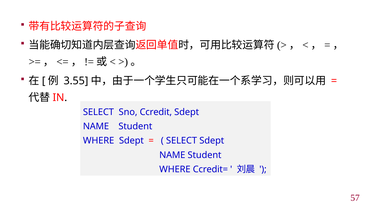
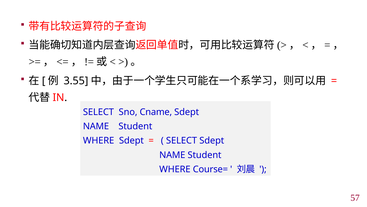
Ccredit: Ccredit -> Cname (156, 112)
Ccredit=: Ccredit= -> Course= (210, 169)
